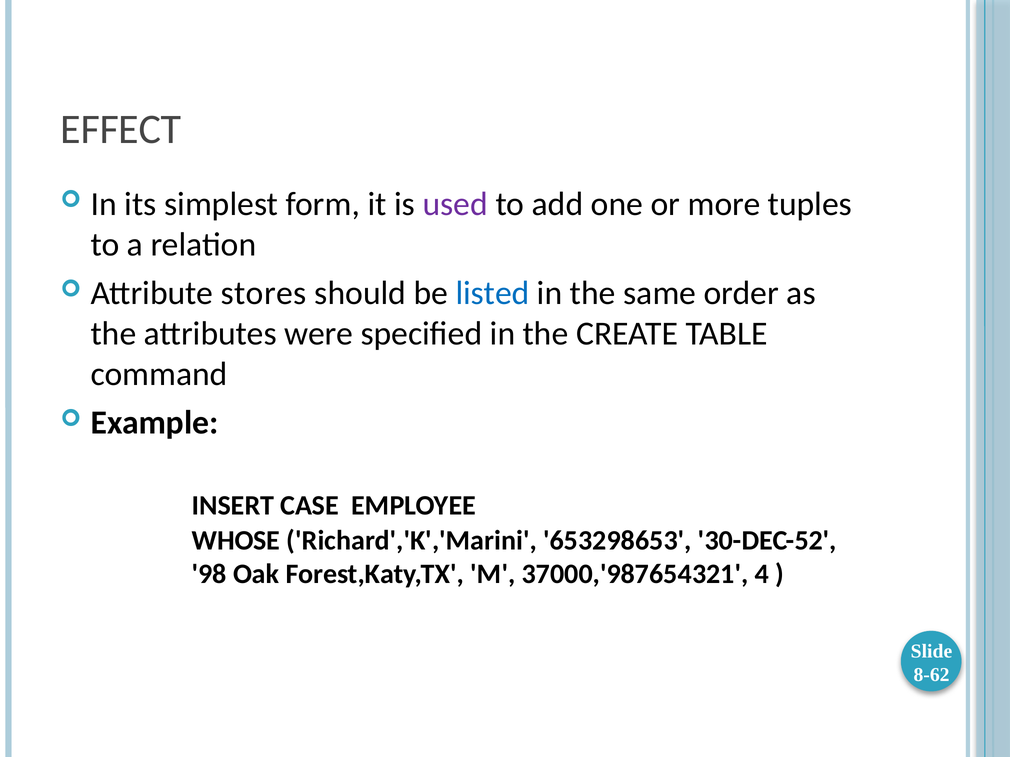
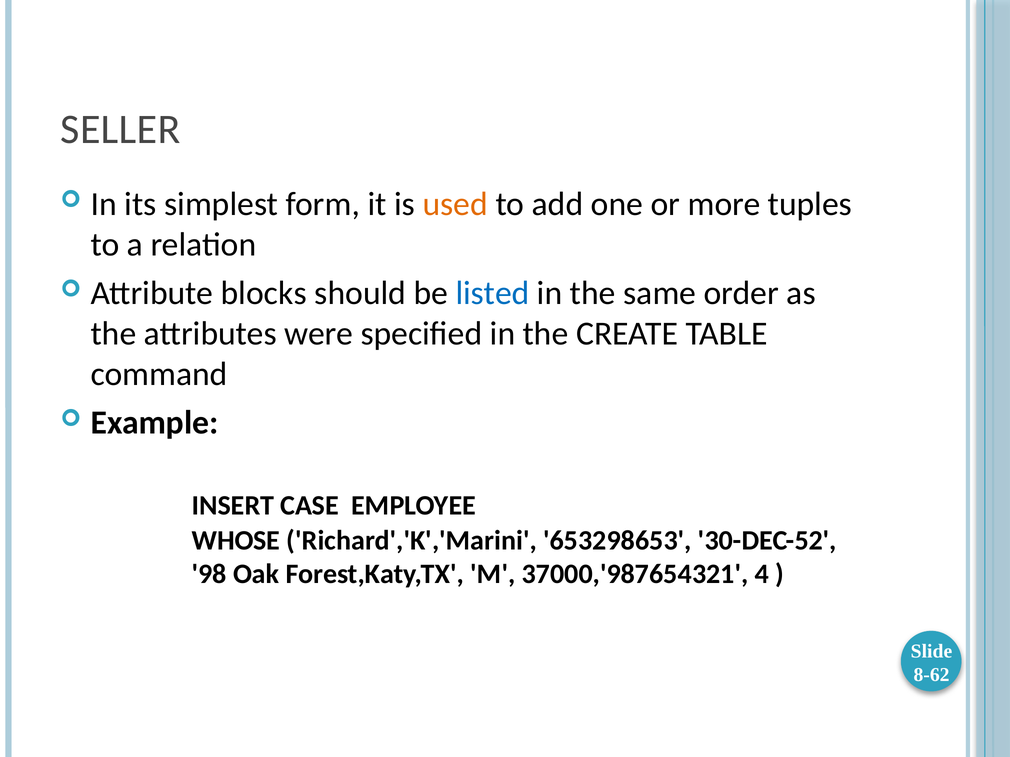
EFFECT: EFFECT -> SELLER (120, 129)
used colour: purple -> orange (455, 204)
stores: stores -> blocks (264, 294)
